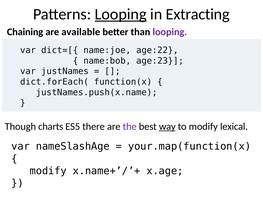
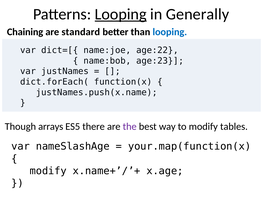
Extracting: Extracting -> Generally (198, 14)
available: available -> standard (81, 32)
looping colour: purple -> blue (170, 32)
charts: charts -> arrays (51, 127)
way underline: present -> none (167, 127)
lexical: lexical -> tables (234, 127)
